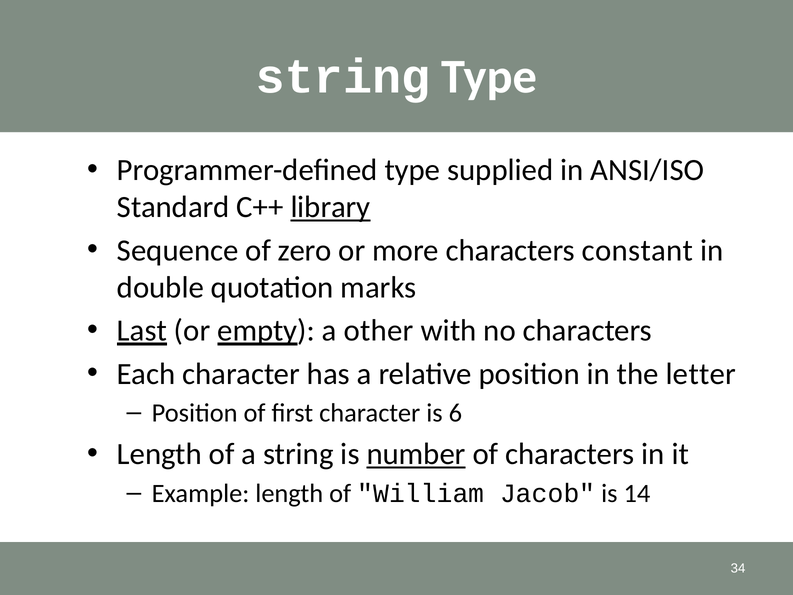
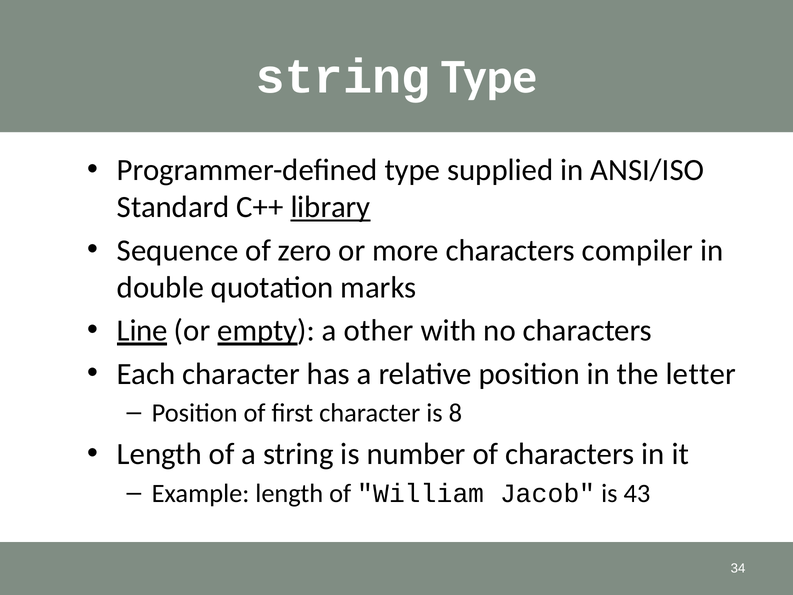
constant: constant -> compiler (638, 250)
Last: Last -> Line (142, 330)
6: 6 -> 8 (455, 413)
number underline: present -> none (416, 454)
14: 14 -> 43 (637, 493)
